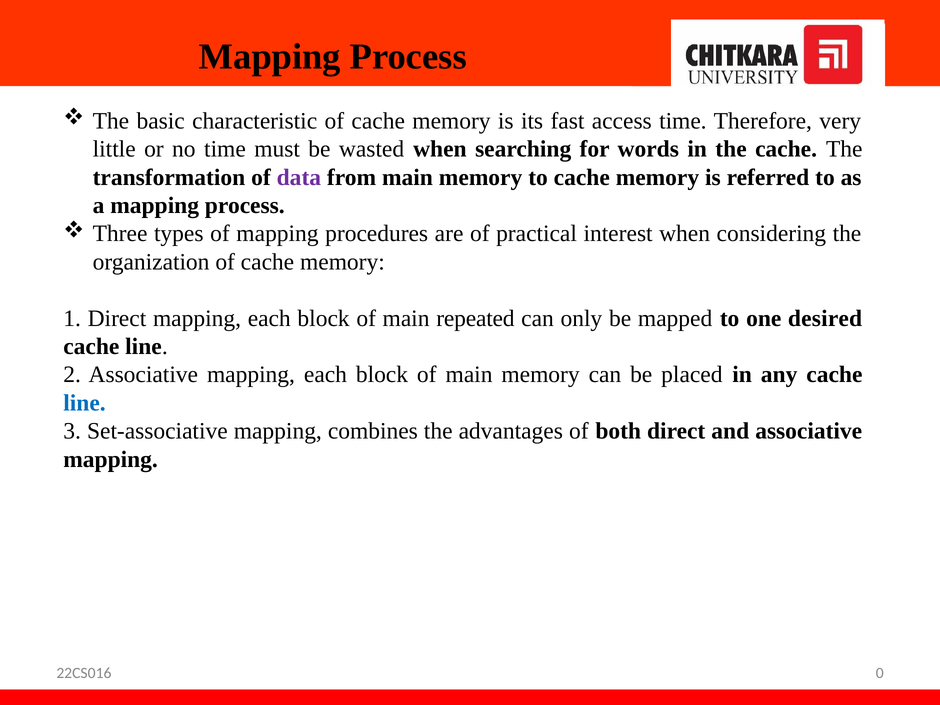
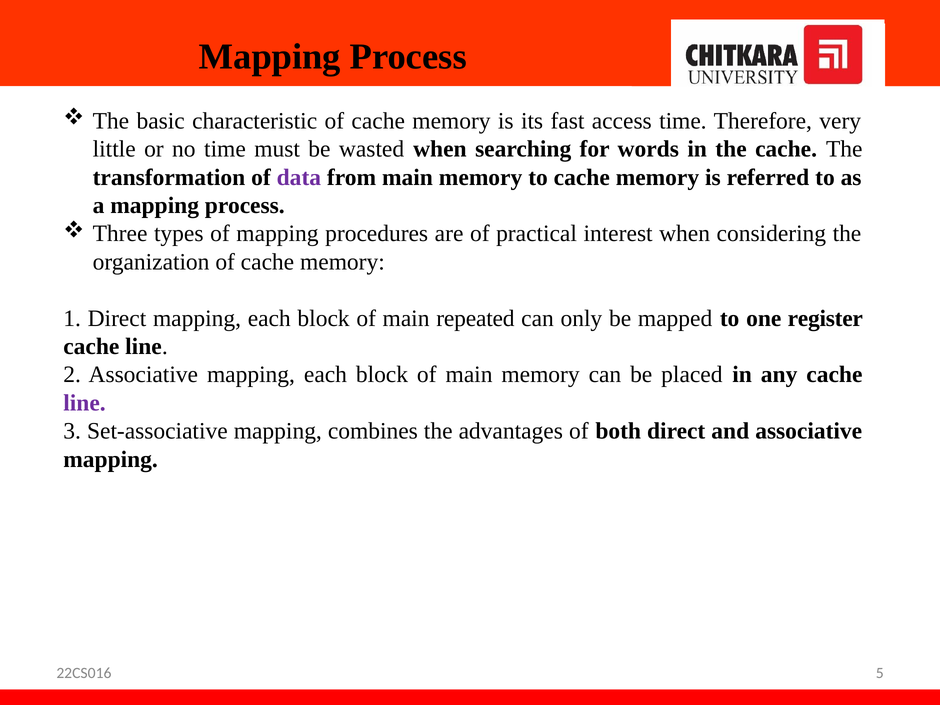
desired: desired -> register (825, 318)
line colour: blue -> purple (85, 403)
0: 0 -> 5 (880, 673)
